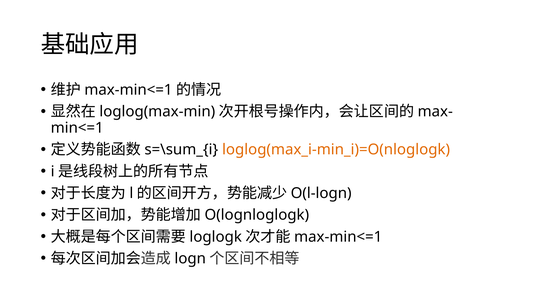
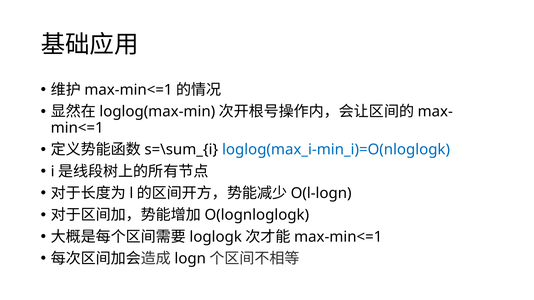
loglog(max_i-min_i)=O(nloglogk colour: orange -> blue (336, 150)
